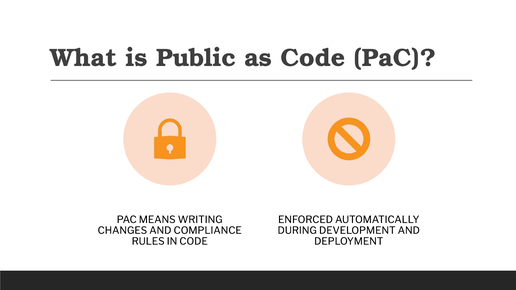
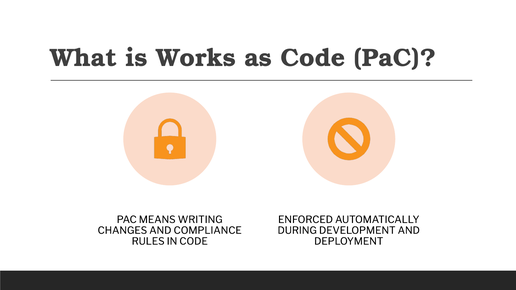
Public: Public -> Works (196, 58)
